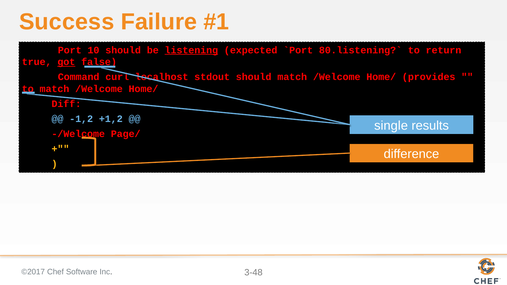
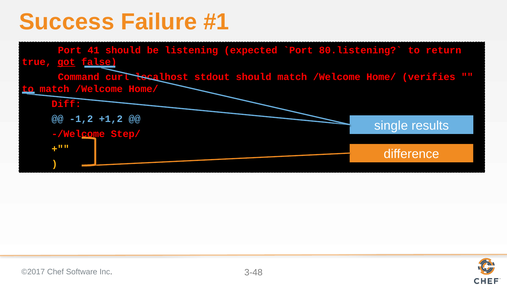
10: 10 -> 41 (93, 50)
listening underline: present -> none (191, 50)
provides: provides -> verifies (429, 77)
Page/: Page/ -> Step/ (126, 134)
